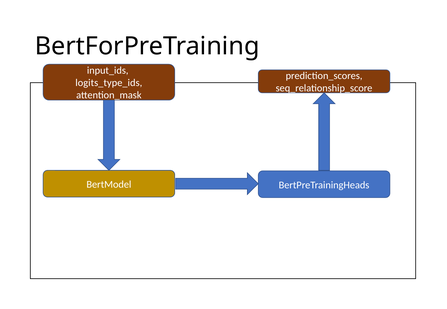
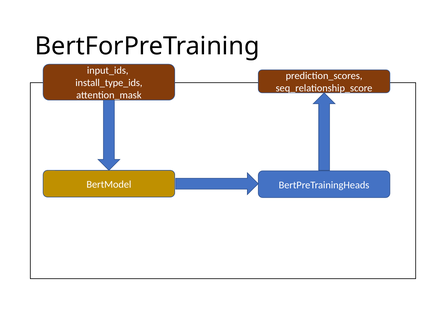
logits_type_ids: logits_type_ids -> install_type_ids (109, 83)
